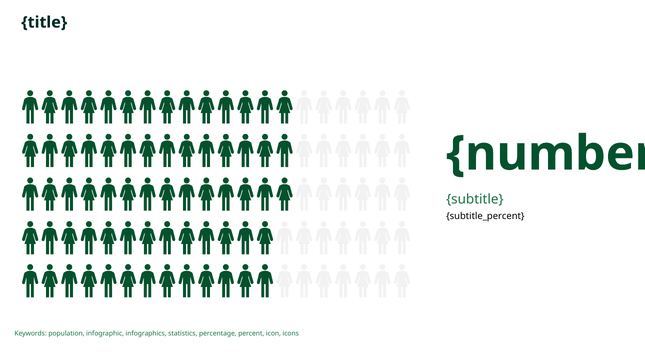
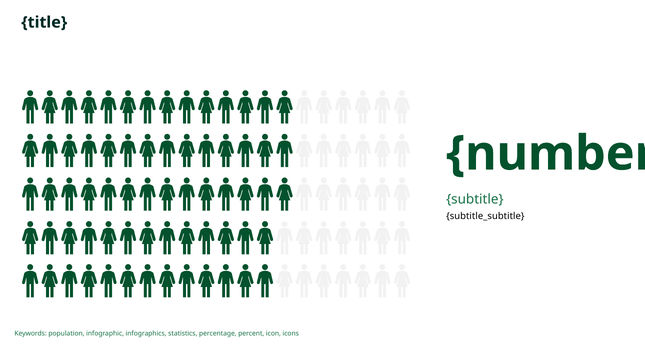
subtitle_percent: subtitle_percent -> subtitle_subtitle (485, 216)
